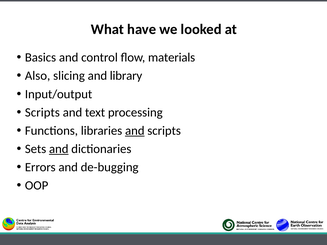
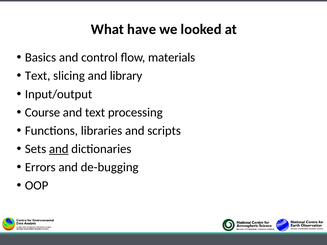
Also: Also -> Text (38, 76)
Scripts: Scripts -> Course (42, 112)
and underline: present -> none (135, 131)
